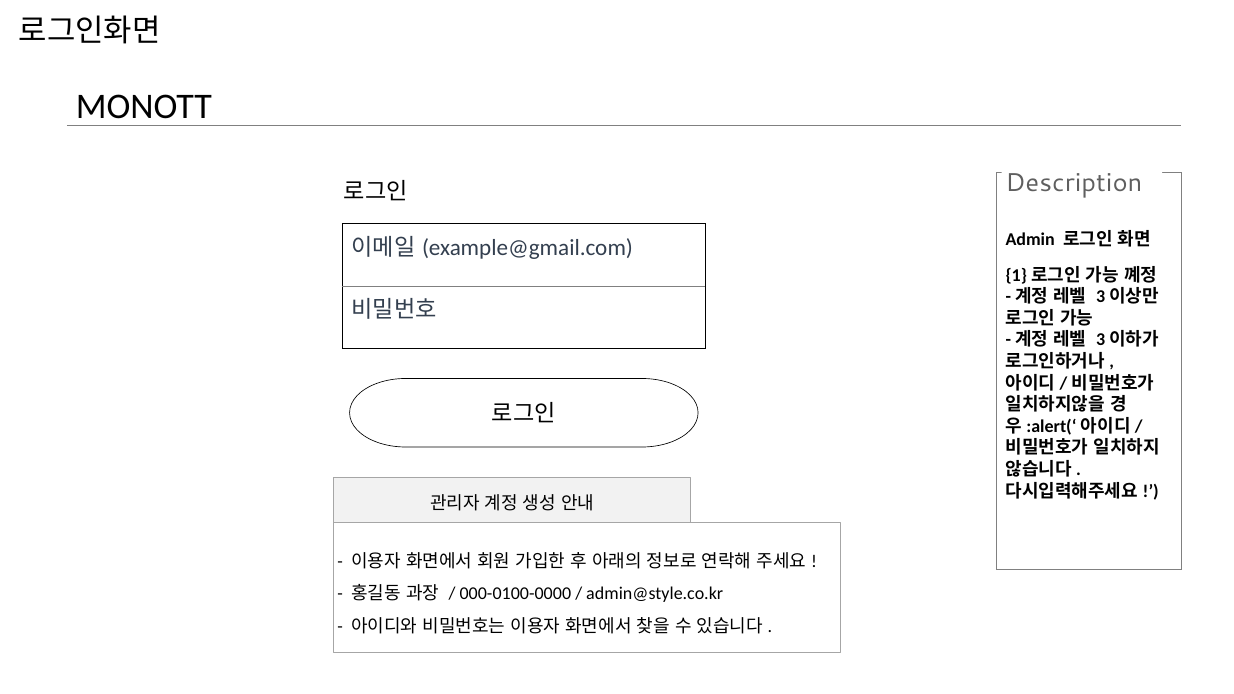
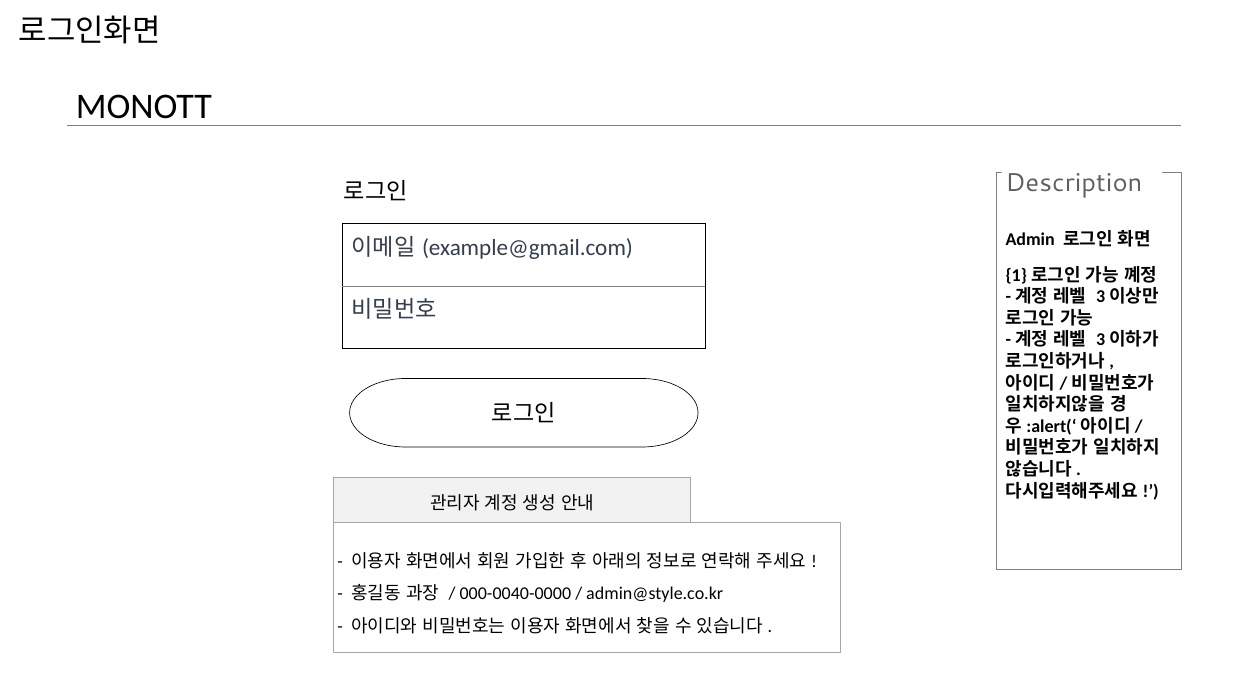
000-0100-0000: 000-0100-0000 -> 000-0040-0000 (515, 594)
